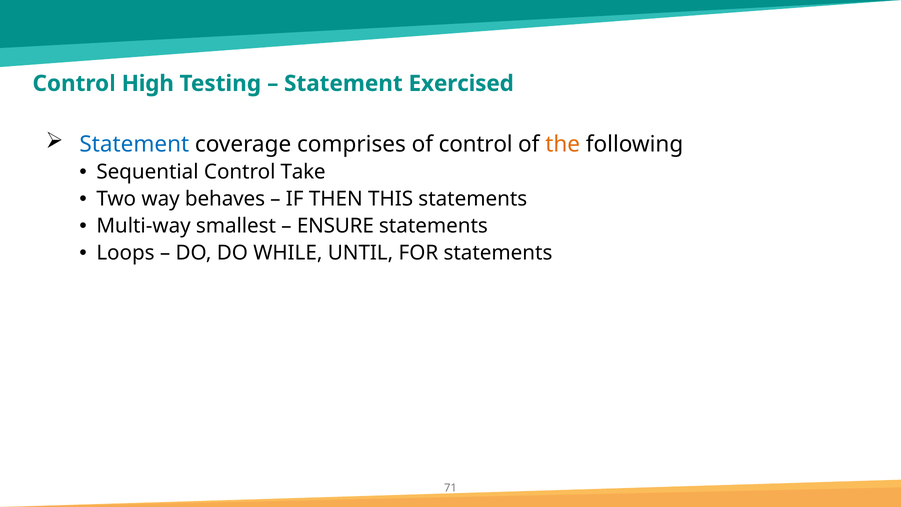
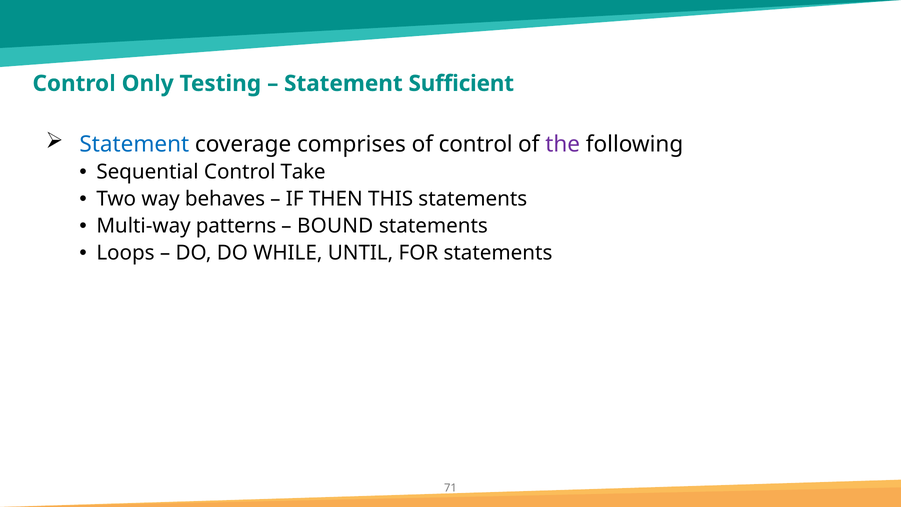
High: High -> Only (148, 83)
Exercised: Exercised -> Sufficient (461, 83)
the colour: orange -> purple (563, 144)
smallest: smallest -> patterns (236, 226)
ENSURE: ENSURE -> BOUND (335, 226)
